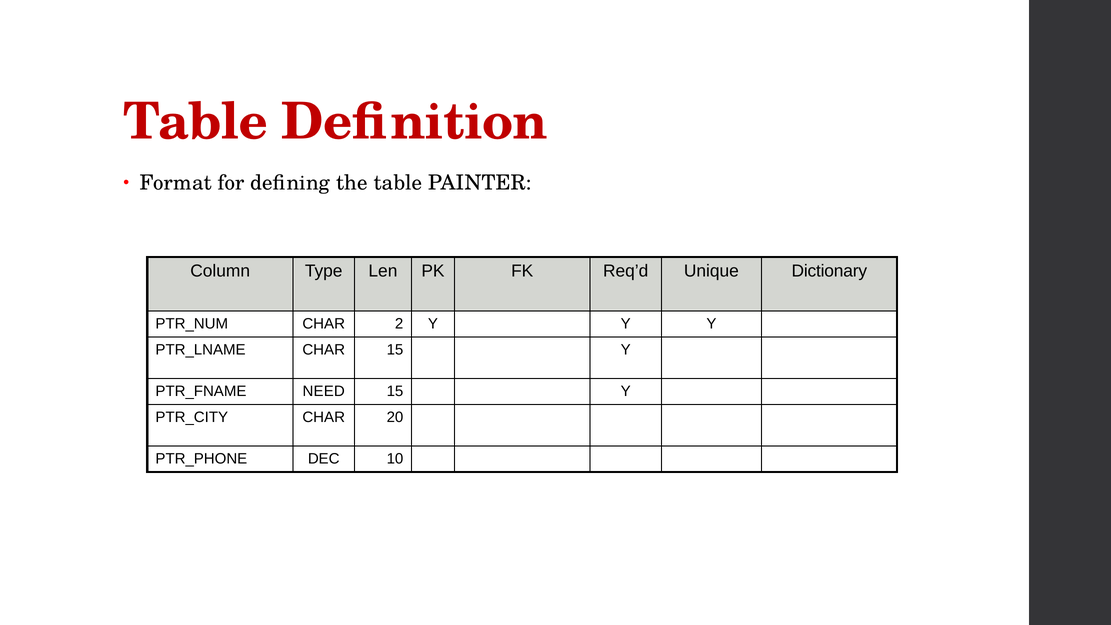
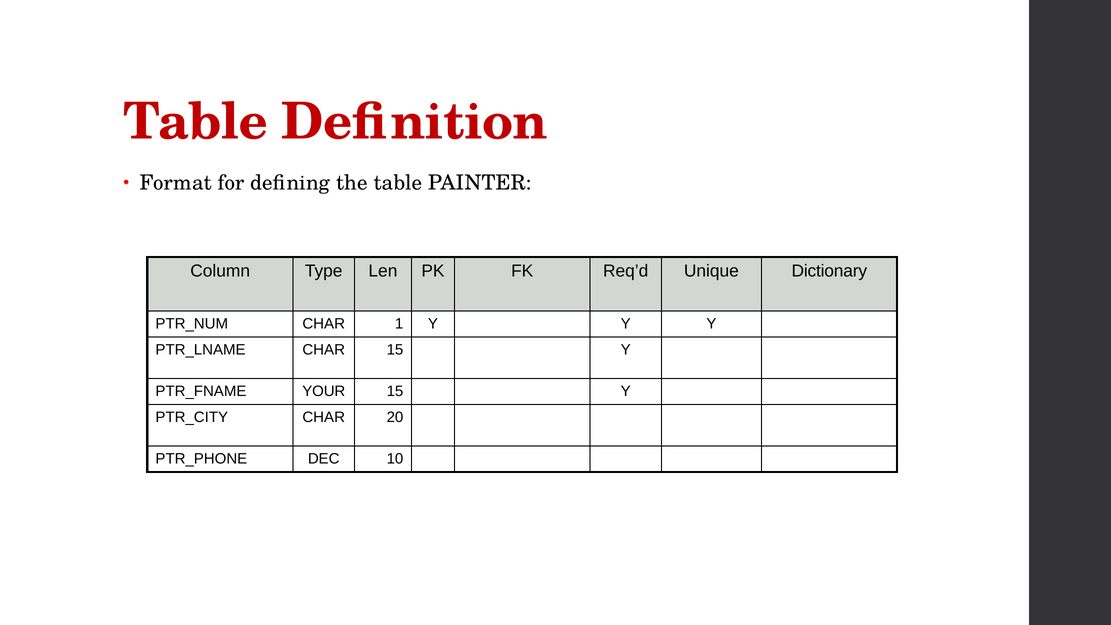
2: 2 -> 1 (399, 324)
NEED: NEED -> YOUR (324, 391)
